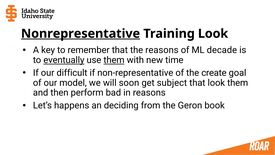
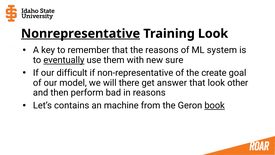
decade: decade -> system (222, 50)
them underline: present -> none (114, 60)
time: time -> sure (174, 60)
soon: soon -> there (129, 83)
subject: subject -> answer (172, 83)
look them: them -> other (238, 83)
happens: happens -> contains (72, 105)
deciding: deciding -> machine (121, 105)
book underline: none -> present (215, 105)
